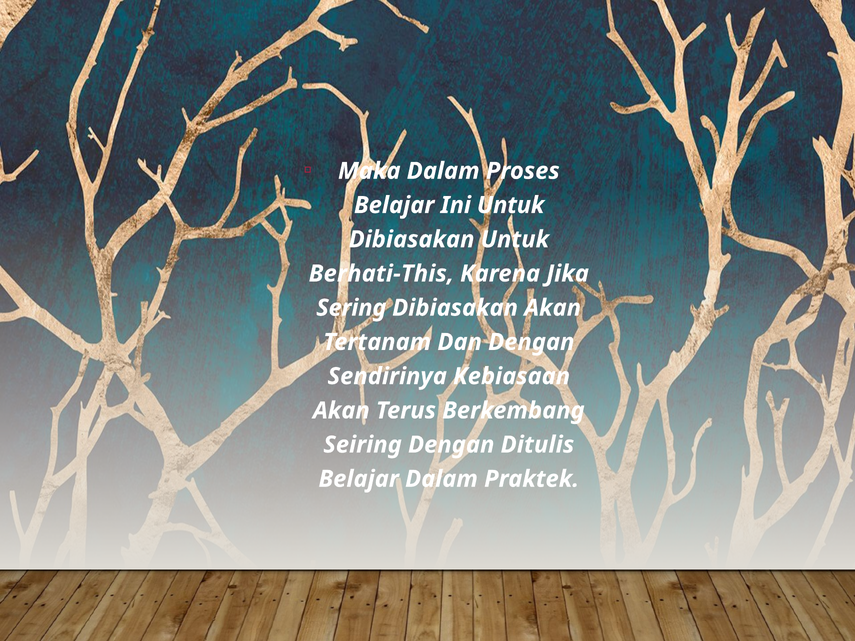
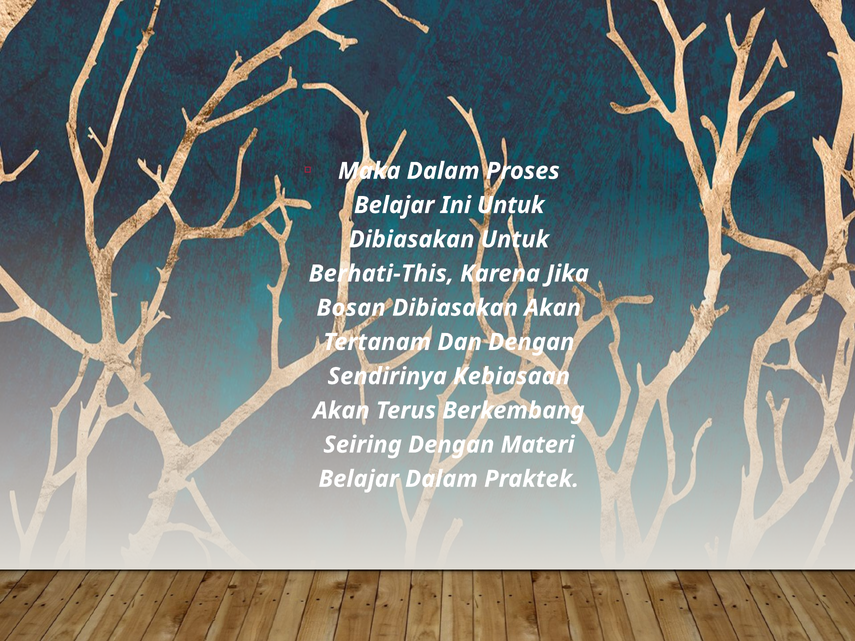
Sering: Sering -> Bosan (351, 308)
Ditulis: Ditulis -> Materi (538, 445)
